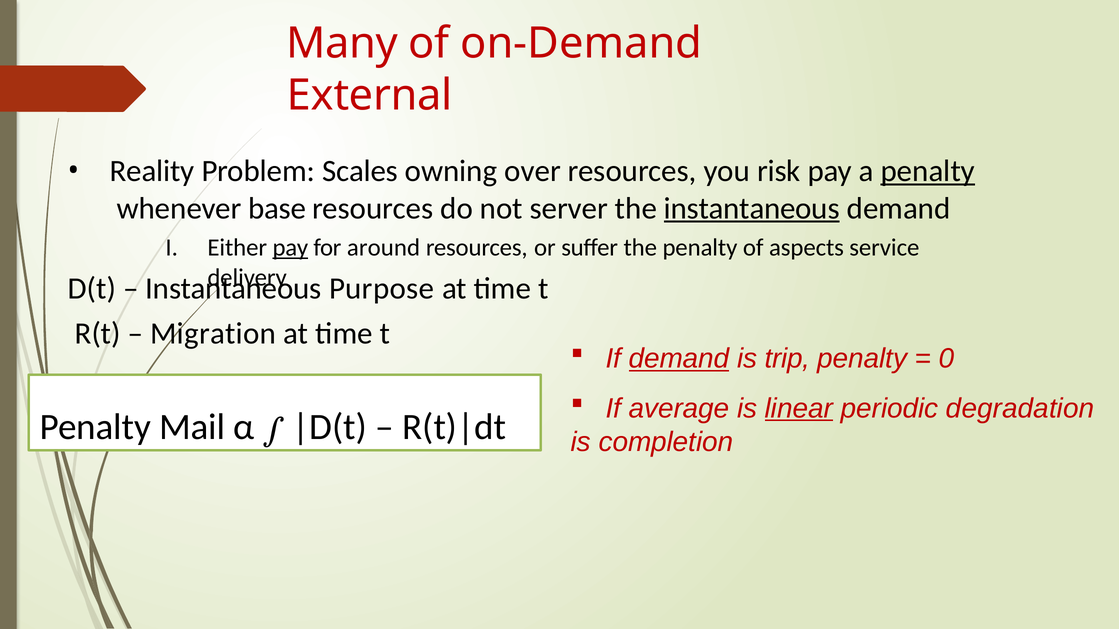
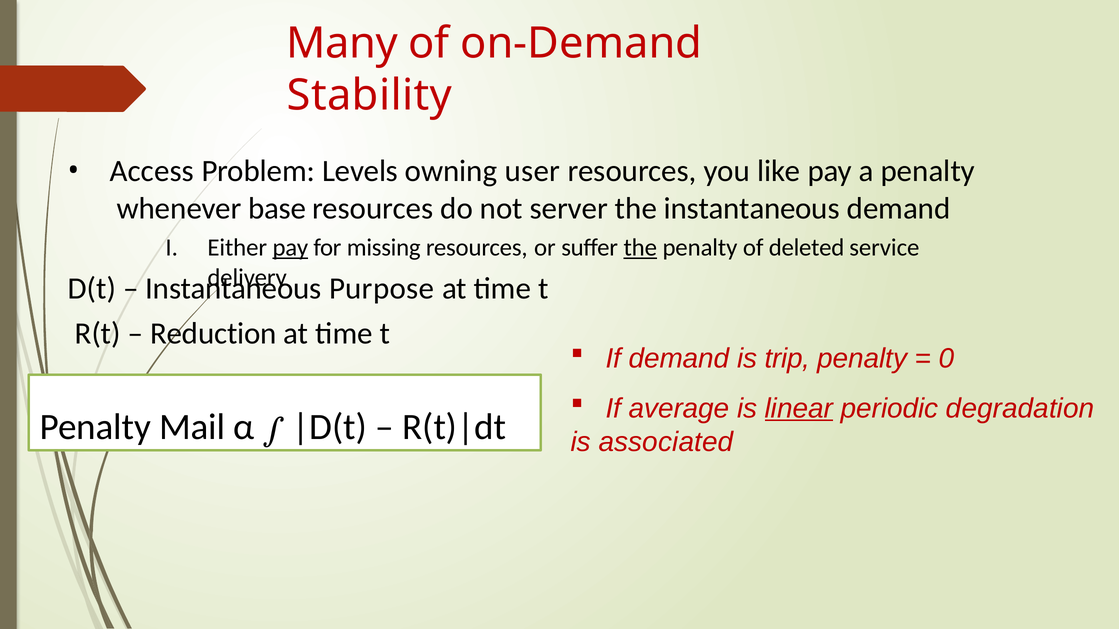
External: External -> Stability (369, 95)
Reality: Reality -> Access (152, 171)
Scales: Scales -> Levels (360, 171)
over: over -> user (532, 171)
risk: risk -> like (779, 171)
penalty underline: present -> none (928, 171)
instantaneous underline: present -> none (752, 208)
around: around -> missing (384, 248)
the underline: none -> present (640, 248)
aspects: aspects -> deleted (807, 248)
Migration: Migration -> Reduction (213, 334)
demand underline: present -> none (679, 359)
completion: completion -> associated (666, 442)
